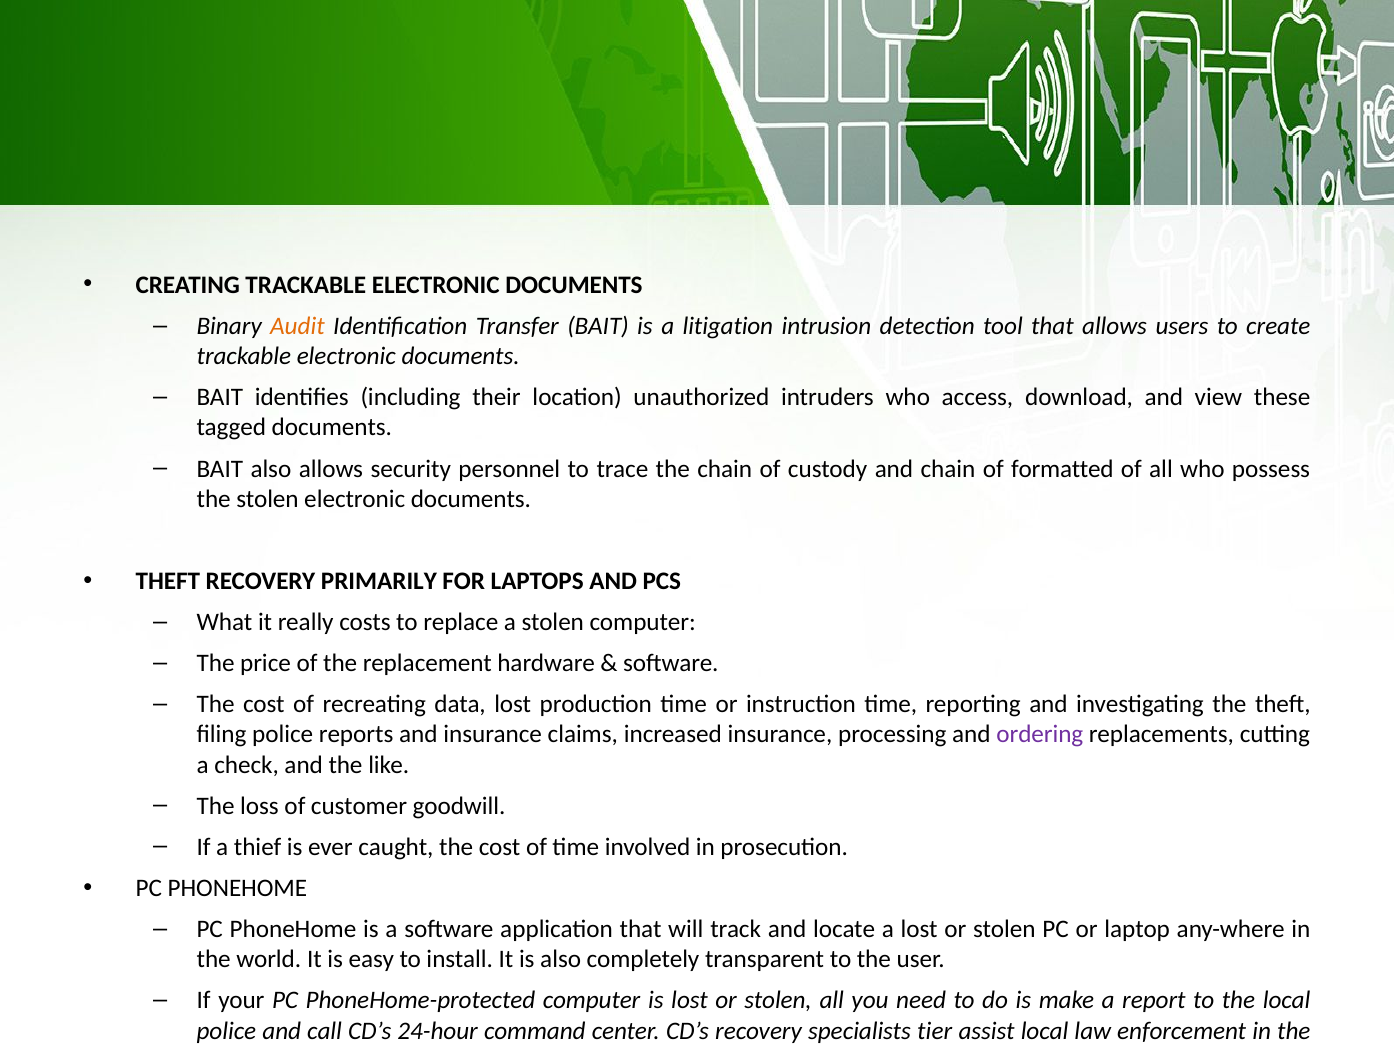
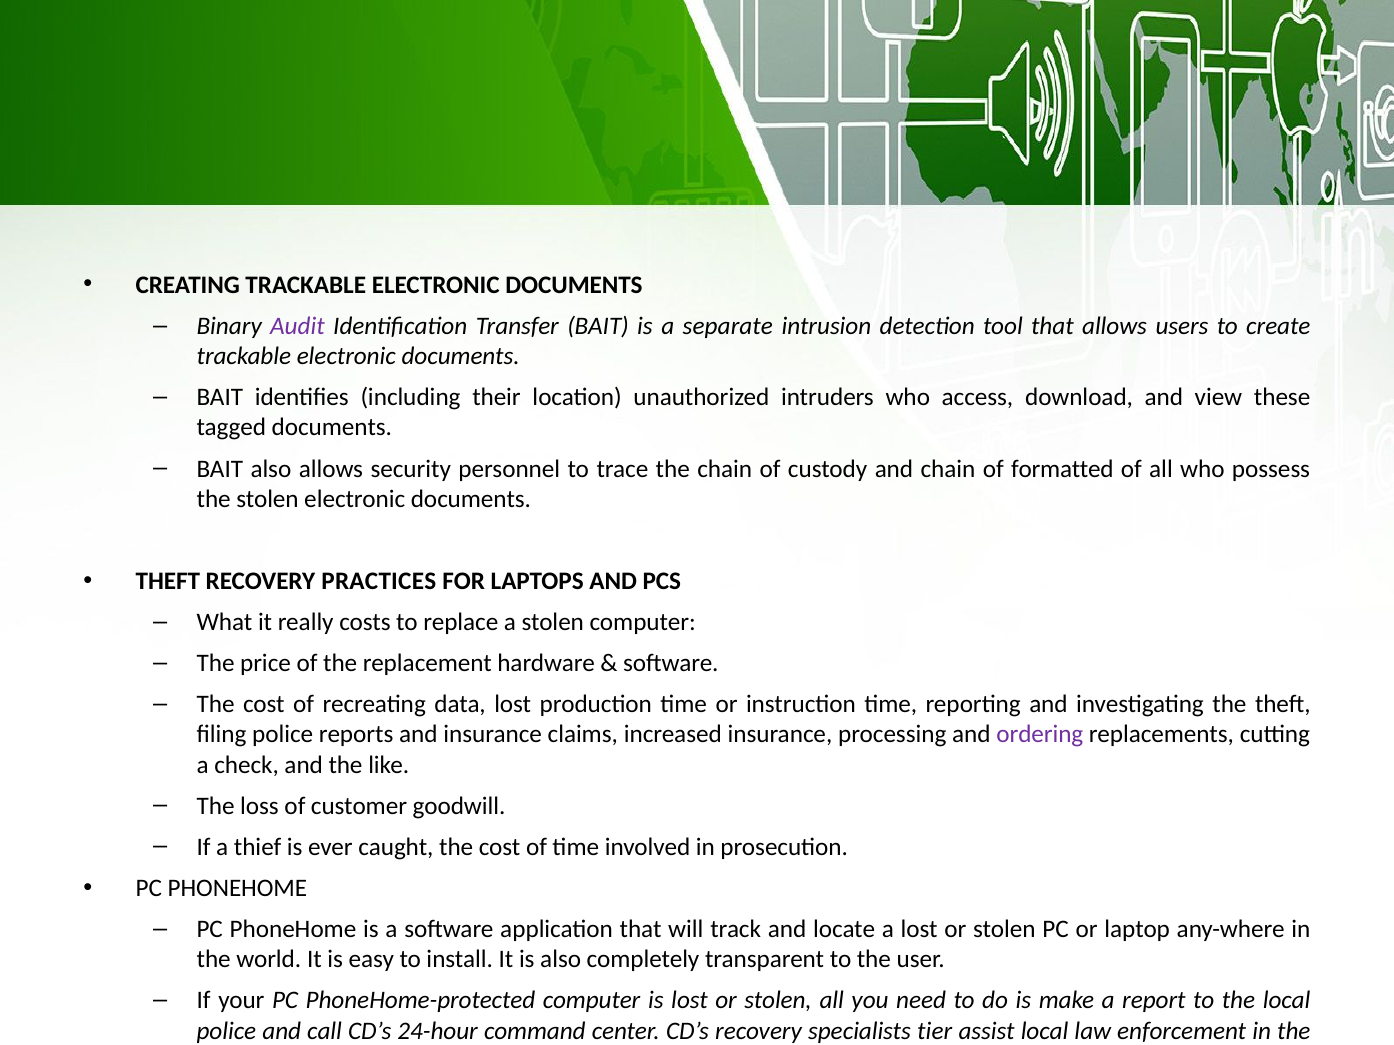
Audit colour: orange -> purple (297, 326)
litigation: litigation -> separate (728, 326)
PRIMARILY: PRIMARILY -> PRACTICES (379, 581)
